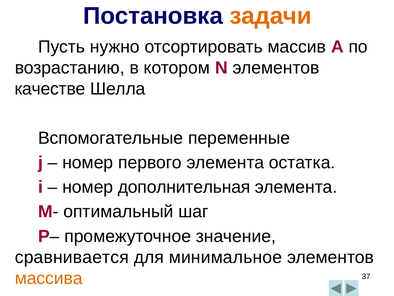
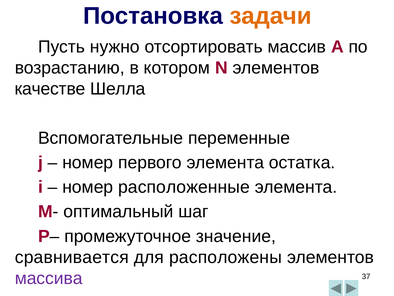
дополнительная: дополнительная -> расположенные (184, 187)
минимальное: минимальное -> расположены (225, 257)
массива colour: orange -> purple (49, 278)
